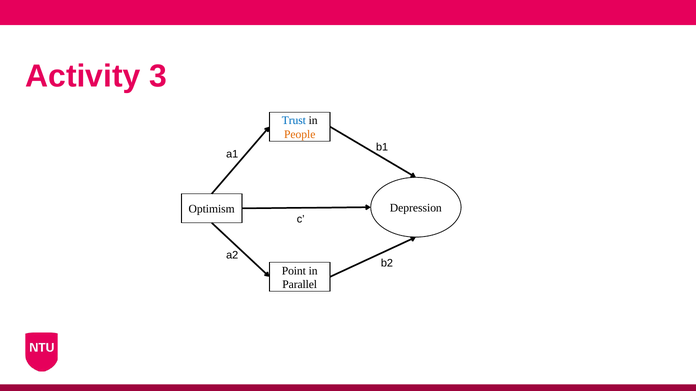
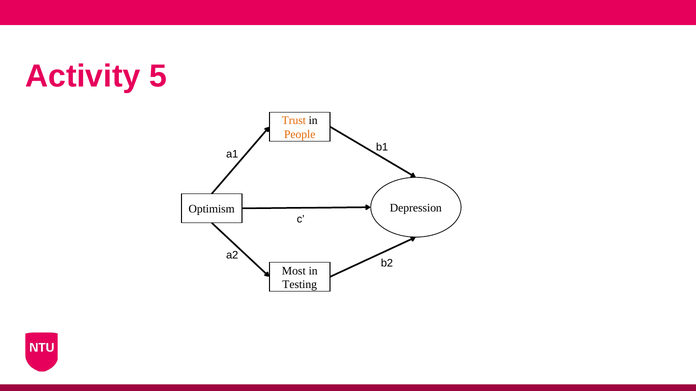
3: 3 -> 5 (158, 77)
Trust colour: blue -> orange (294, 121)
Point: Point -> Most (294, 271)
Parallel: Parallel -> Testing (300, 285)
